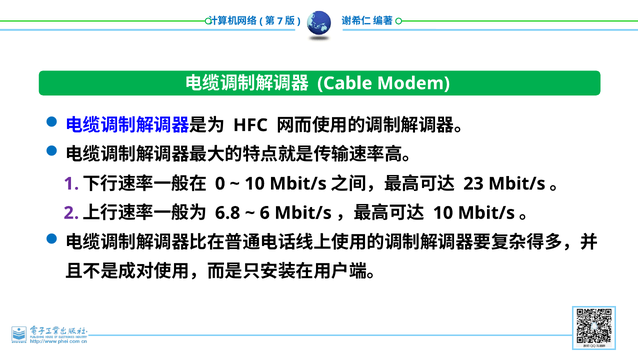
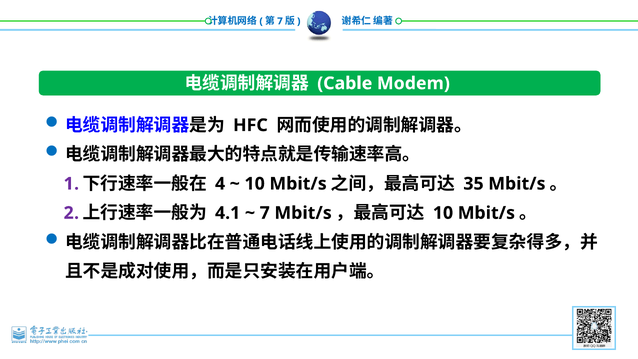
0: 0 -> 4 (220, 184)
23: 23 -> 35 (474, 184)
6.8: 6.8 -> 4.1 (228, 213)
6: 6 -> 7 (265, 213)
